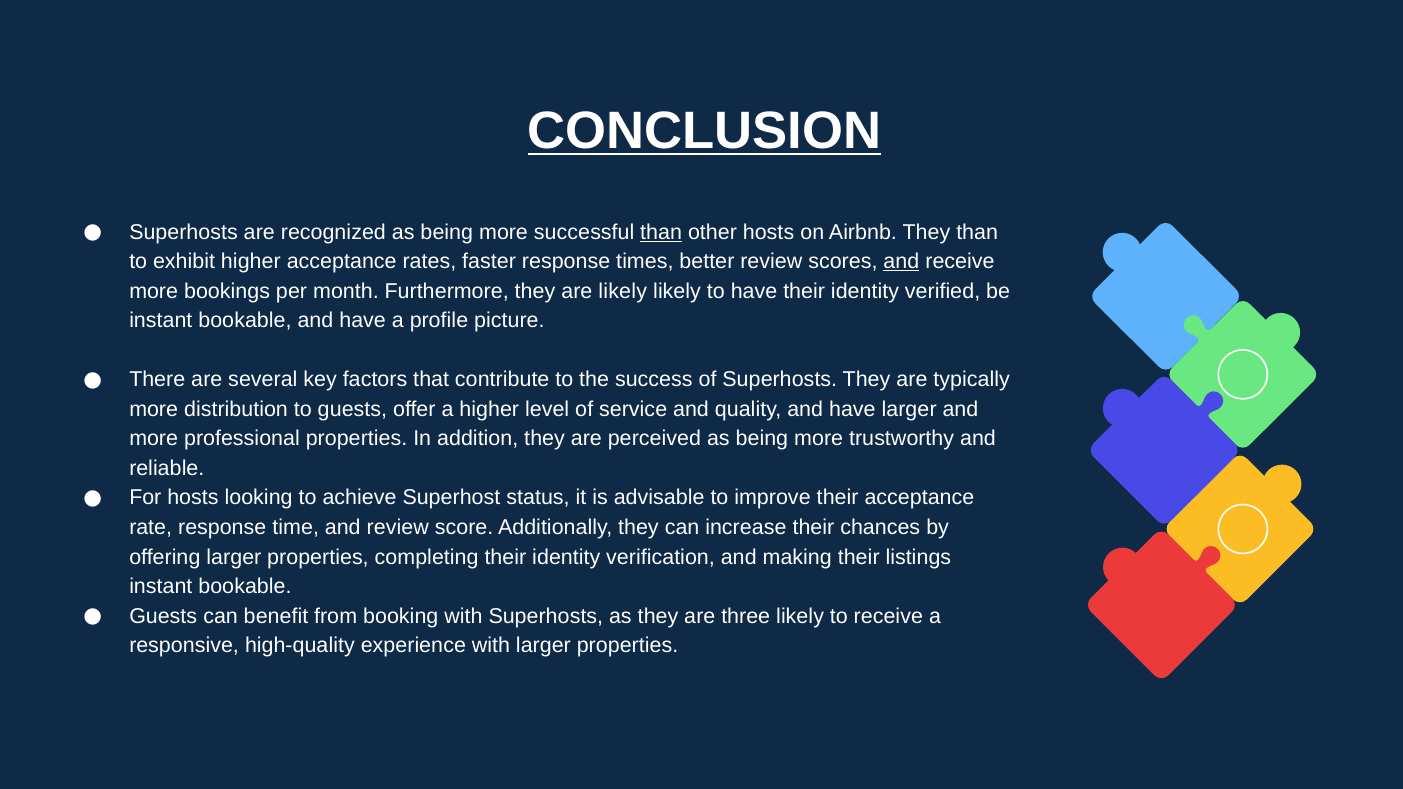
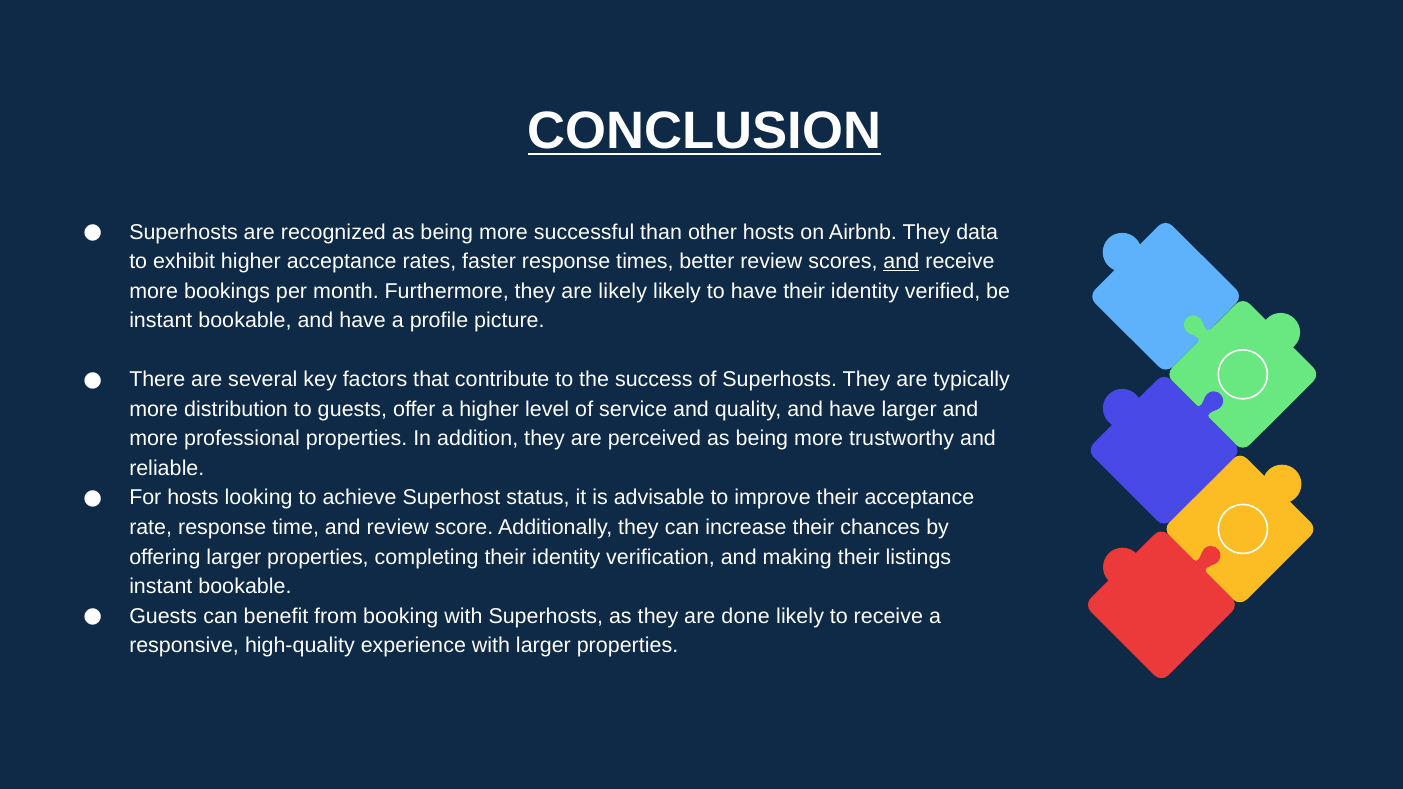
than underline: present -> none (661, 232)
They than: than -> data (977, 232)
three: three -> done (746, 616)
